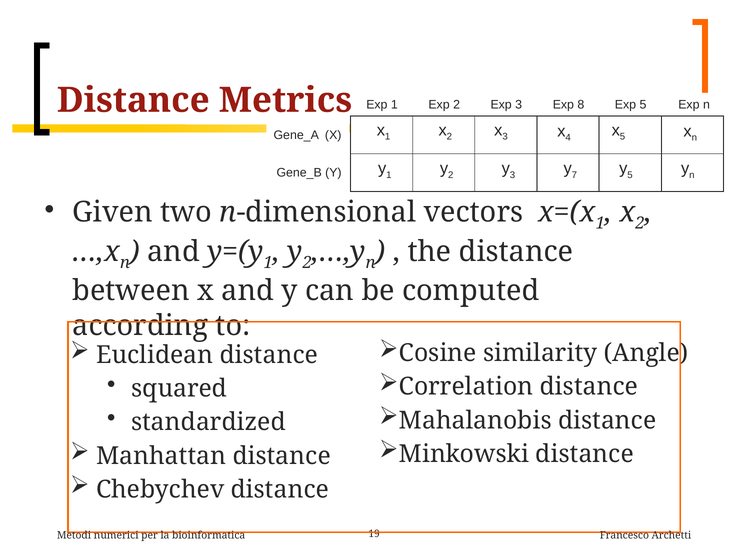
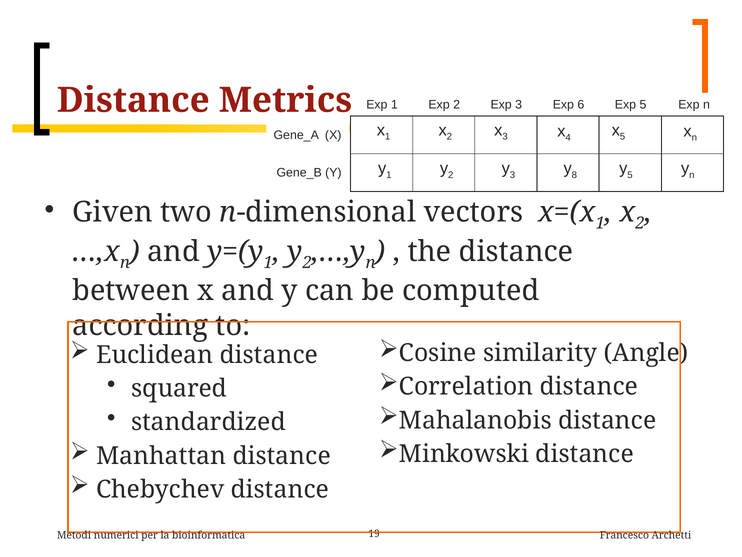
8: 8 -> 6 (581, 105)
7: 7 -> 8 (574, 175)
